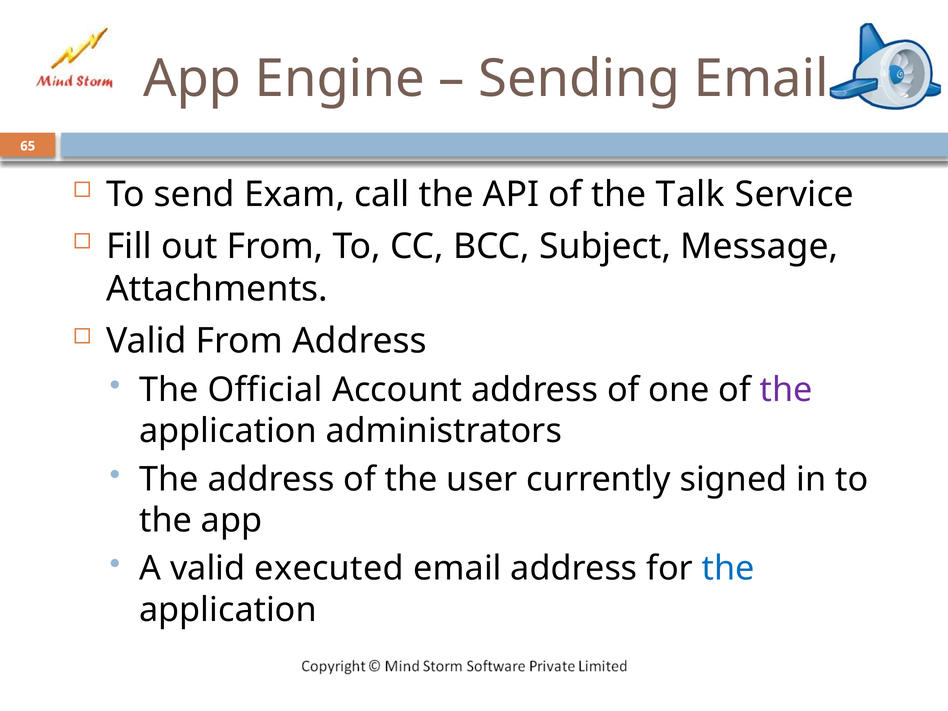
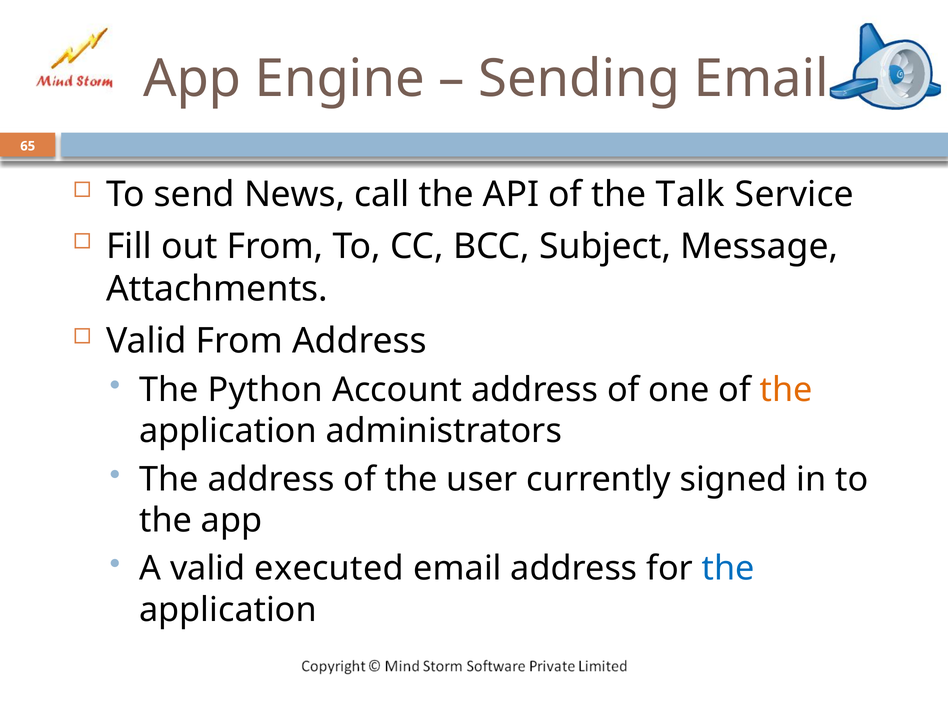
Exam: Exam -> News (295, 194)
Official: Official -> Python (265, 390)
the colour: purple -> orange (786, 390)
